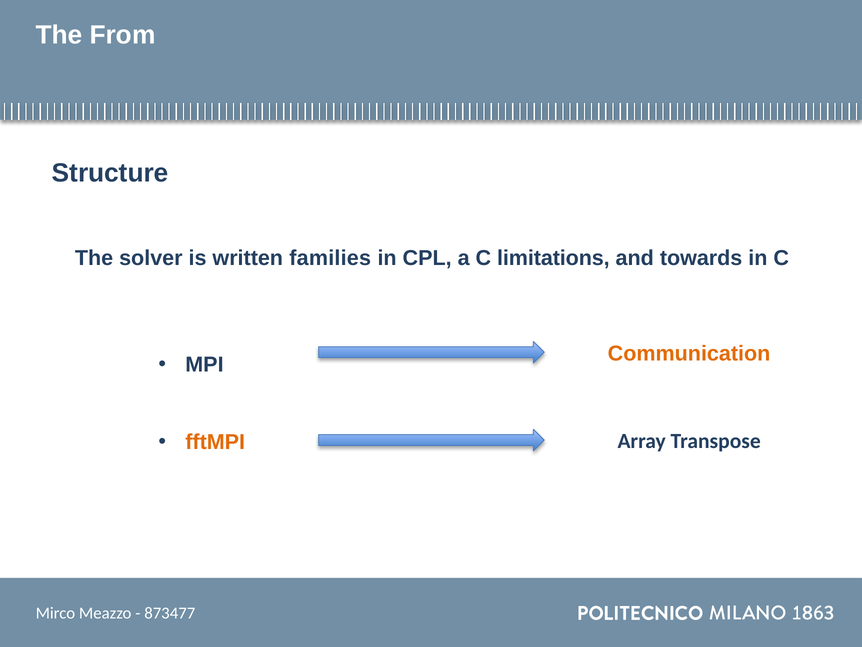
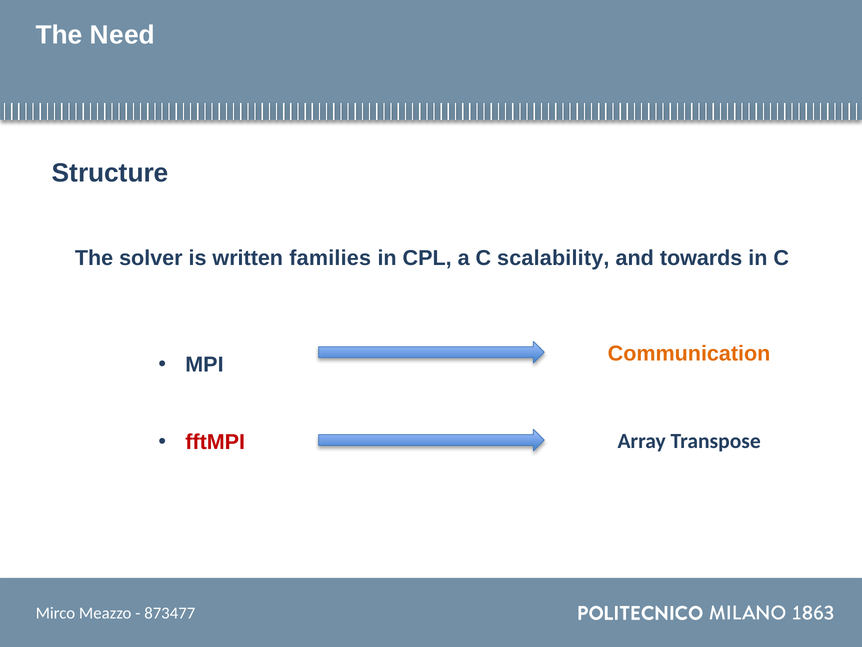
From: From -> Need (122, 35)
limitations: limitations -> scalability (553, 258)
fftMPI colour: orange -> red (215, 442)
